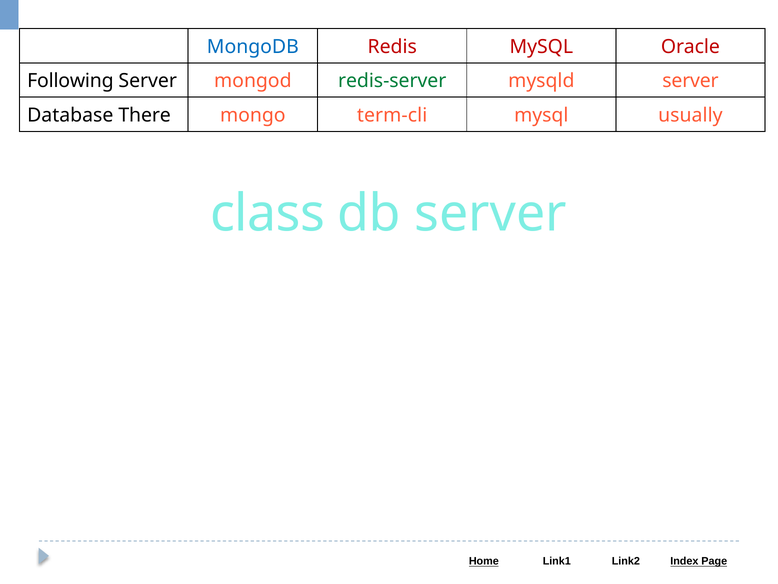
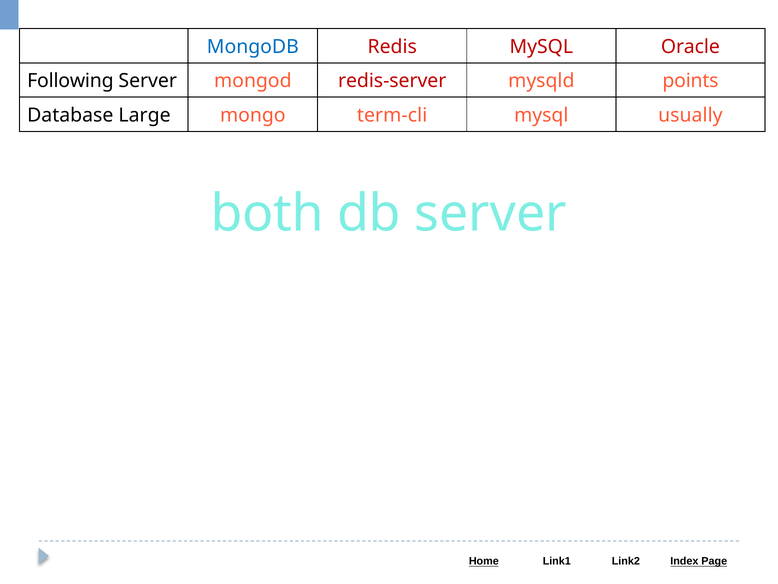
redis-server colour: green -> red (392, 81)
mysqld server: server -> points (690, 81)
There: There -> Large (145, 115)
class: class -> both (267, 214)
